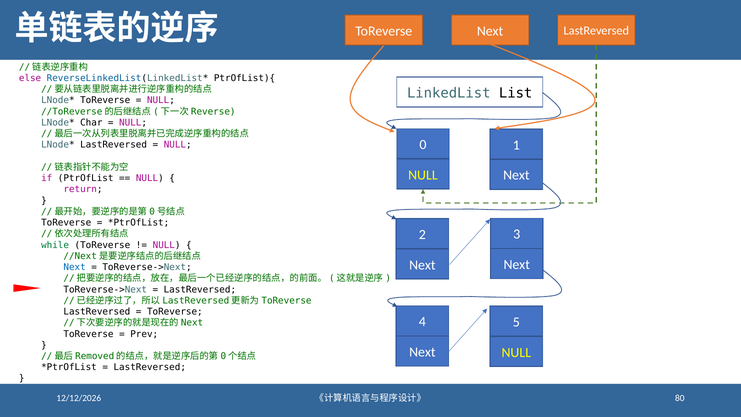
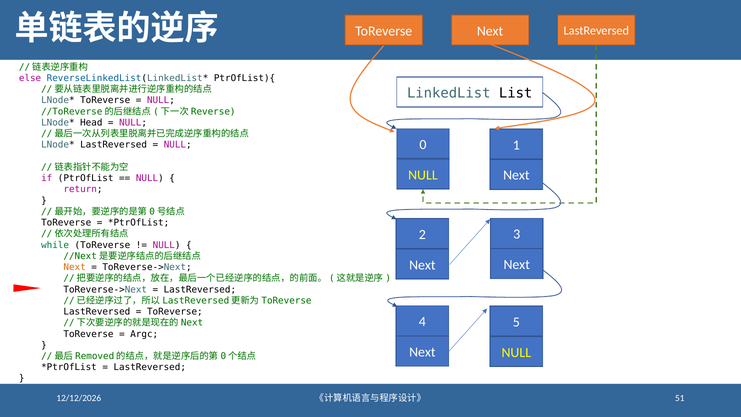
Char: Char -> Head (91, 123)
Next colour: blue -> orange (75, 267)
Prev: Prev -> Argc (144, 334)
80: 80 -> 51 (680, 398)
